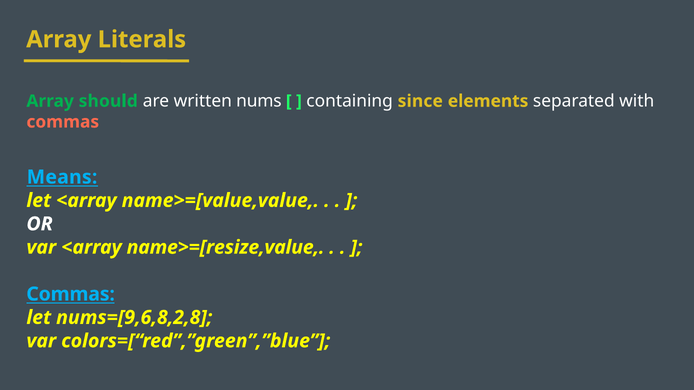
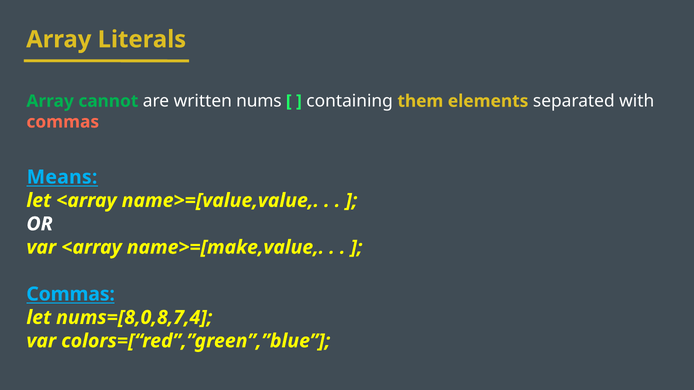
should: should -> cannot (108, 101)
since: since -> them (420, 101)
name>=[resize,value: name>=[resize,value -> name>=[make,value (225, 248)
nums=[9,6,8,2,8: nums=[9,6,8,2,8 -> nums=[8,0,8,7,4 (134, 318)
